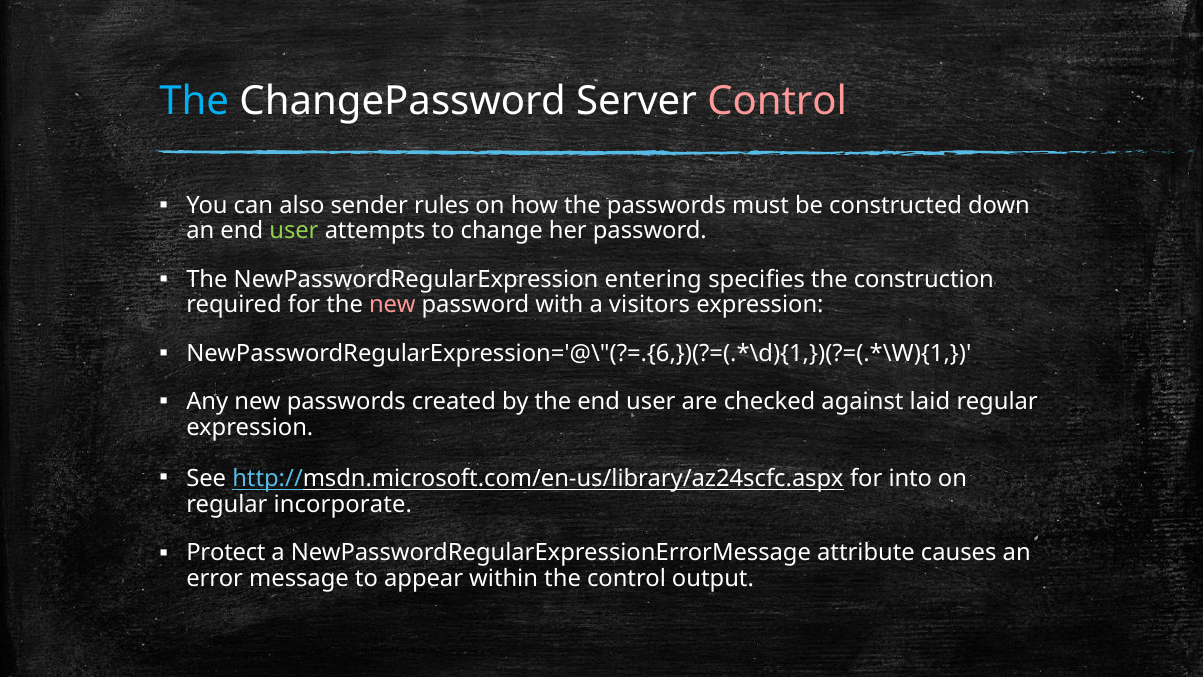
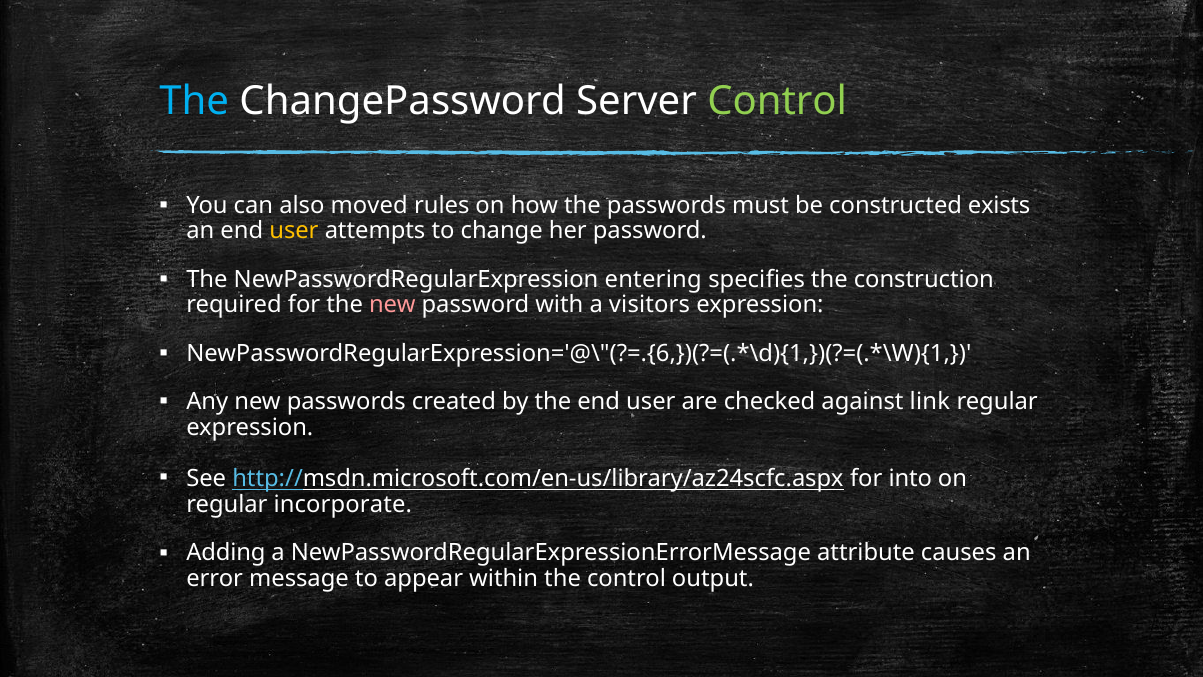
Control colour: pink -> light green (777, 101)
sender: sender -> moved (369, 205)
down: down -> exists (999, 205)
user colour: light green -> yellow (294, 231)
laid: laid -> link (930, 402)
Protect: Protect -> Adding (226, 553)
